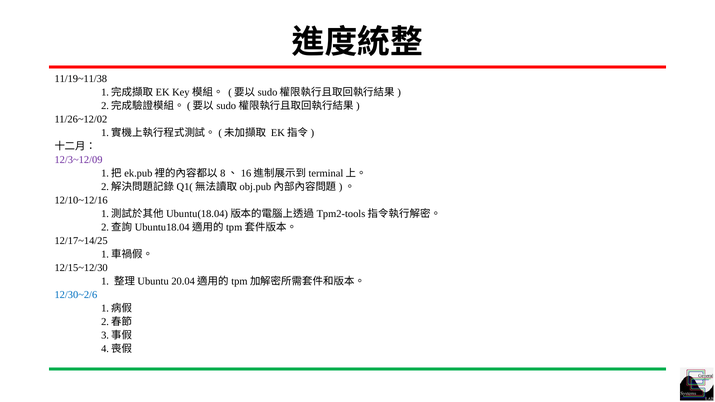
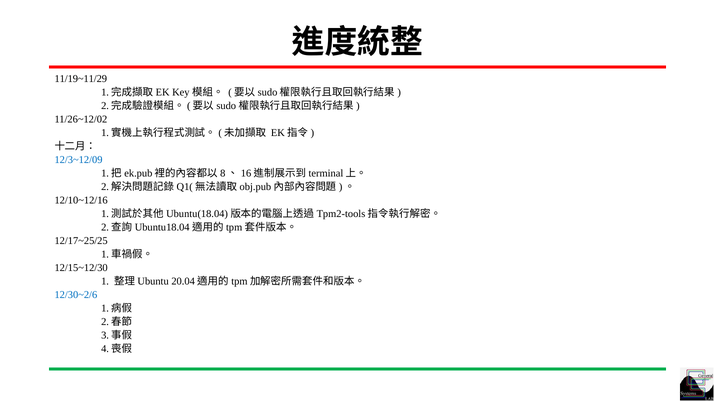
11/19~11/38: 11/19~11/38 -> 11/19~11/29 (81, 79)
12/3~12/09 colour: purple -> blue (79, 160)
12/17~14/25: 12/17~14/25 -> 12/17~25/25 (81, 241)
